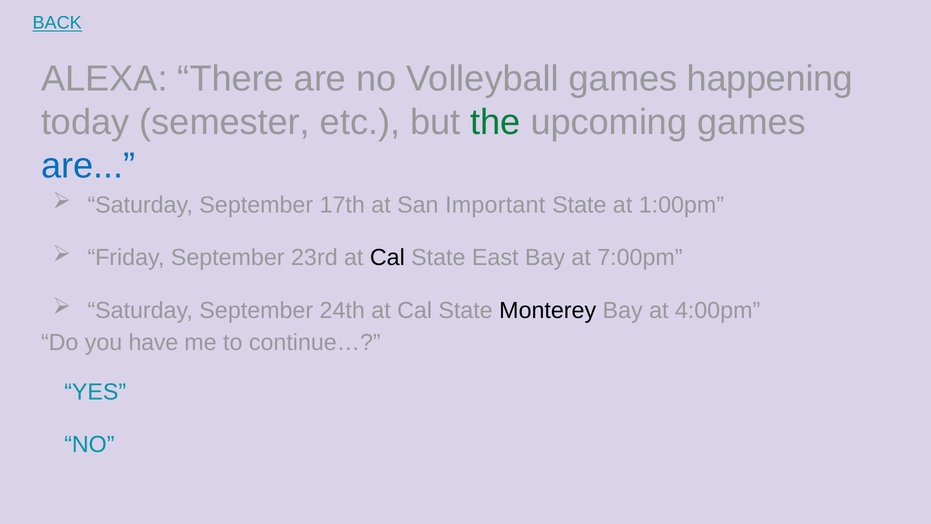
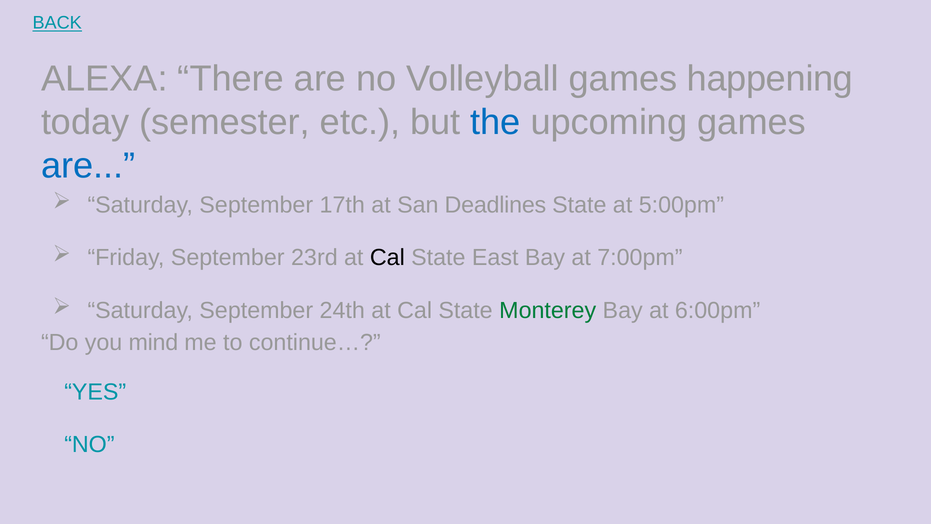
the colour: green -> blue (496, 122)
Important: Important -> Deadlines (495, 205)
1:00pm: 1:00pm -> 5:00pm (681, 205)
Monterey colour: black -> green (548, 310)
4:00pm: 4:00pm -> 6:00pm (718, 310)
have: have -> mind (153, 342)
